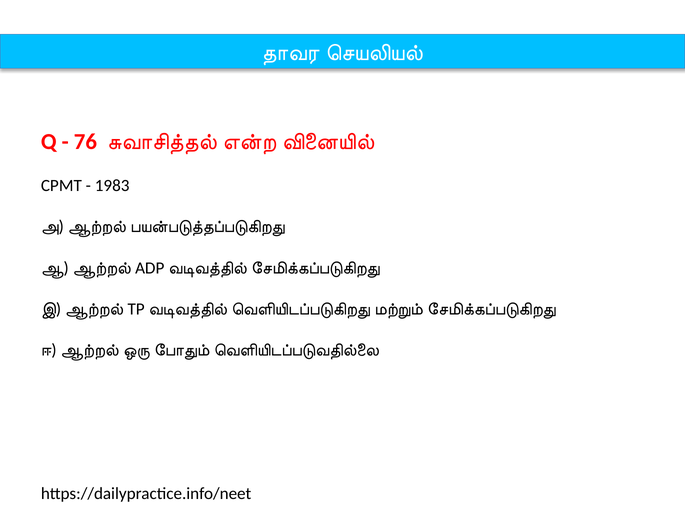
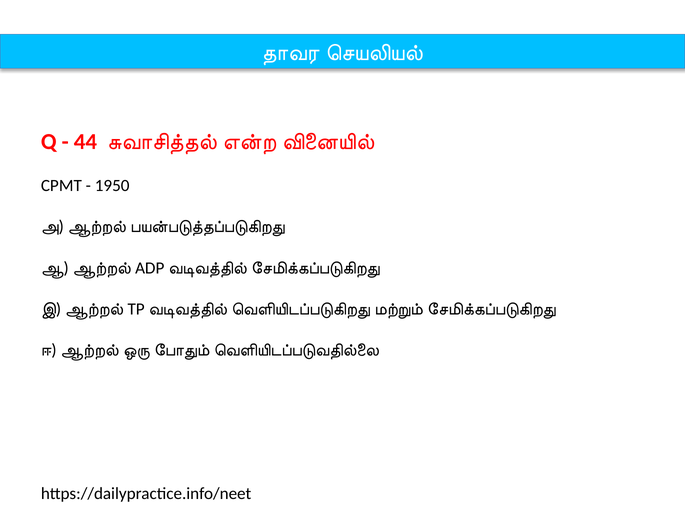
76: 76 -> 44 (85, 142)
1983: 1983 -> 1950 (112, 186)
